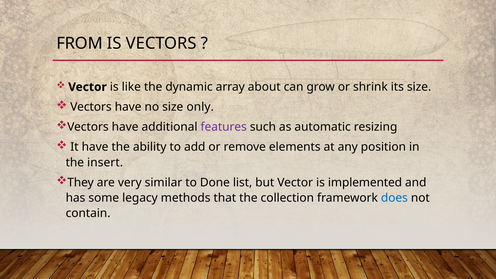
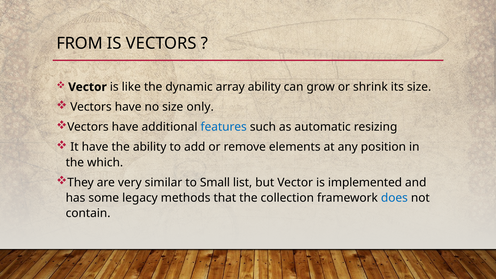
array about: about -> ability (264, 87)
features colour: purple -> blue (224, 127)
insert: insert -> which (105, 162)
Done: Done -> Small (215, 182)
